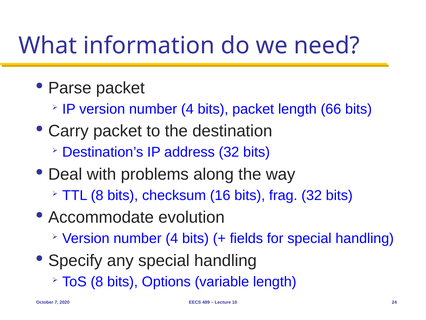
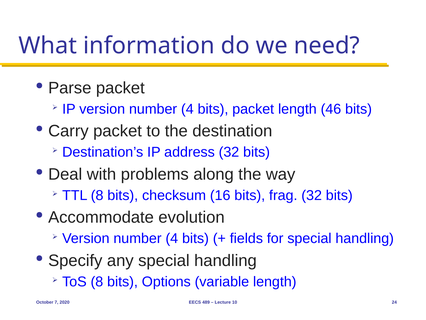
66: 66 -> 46 (331, 109)
